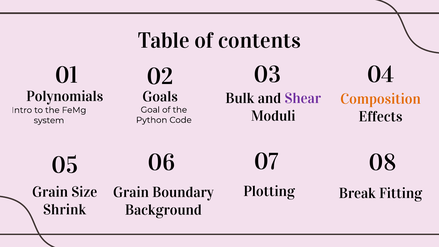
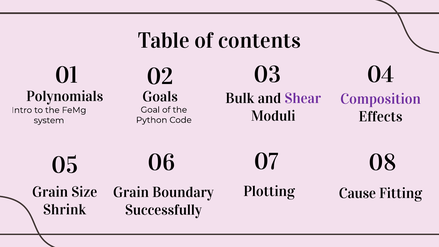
Composition colour: orange -> purple (381, 99)
Break: Break -> Cause (357, 193)
Background: Background -> Successfully (163, 210)
